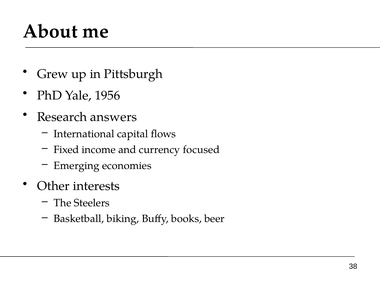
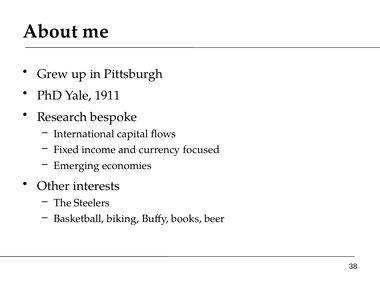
1956: 1956 -> 1911 (107, 95)
answers: answers -> bespoke (114, 117)
